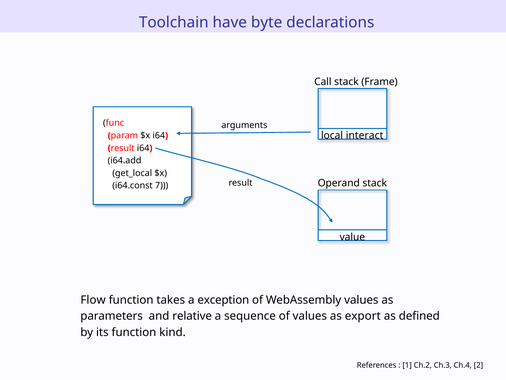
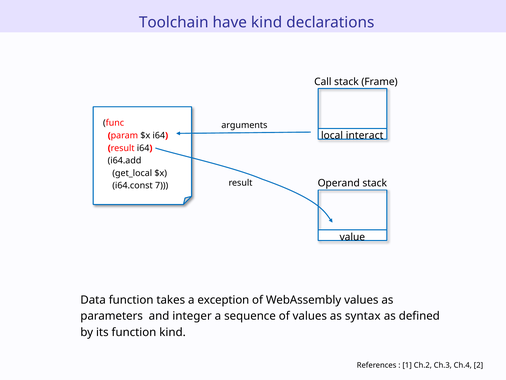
have byte: byte -> kind (267, 23)
Flow: Flow -> Data (93, 300)
relative: relative -> integer (192, 316)
export: export -> syntax (363, 316)
